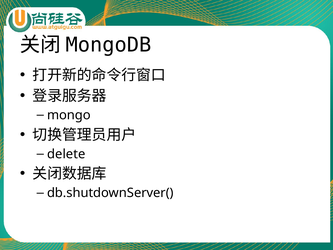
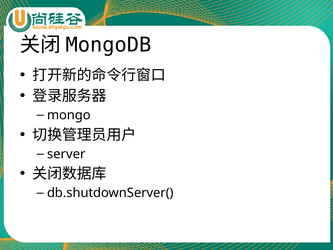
delete: delete -> server (66, 154)
